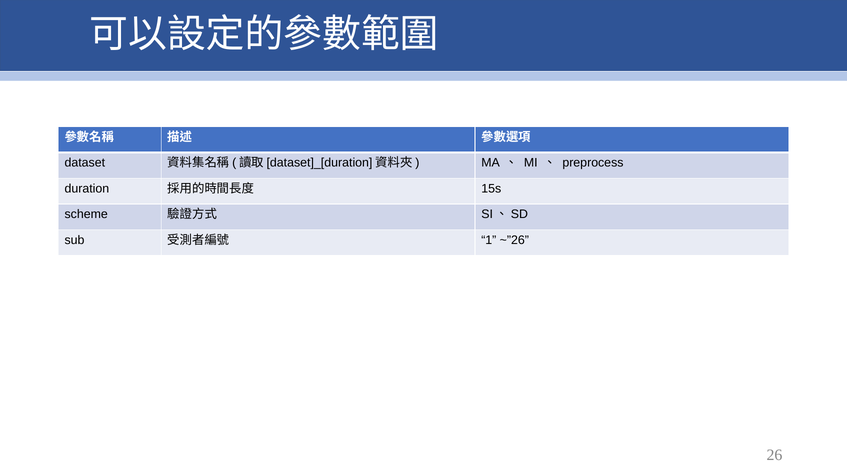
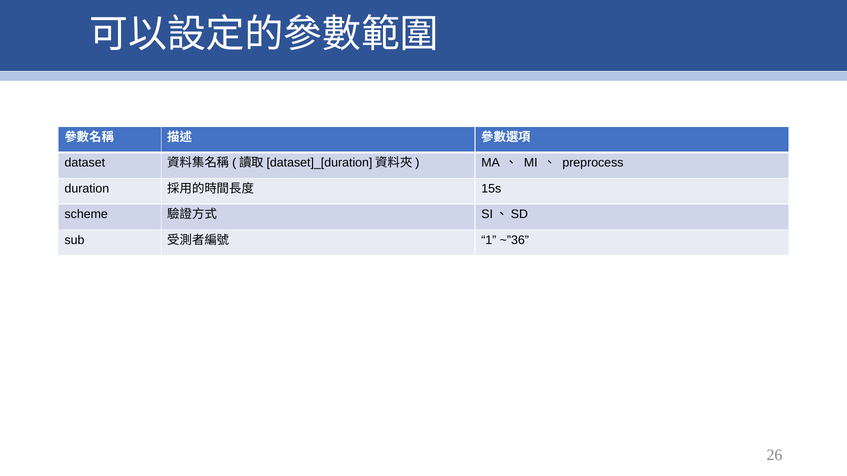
~”26: ~”26 -> ~”36 (514, 240)
